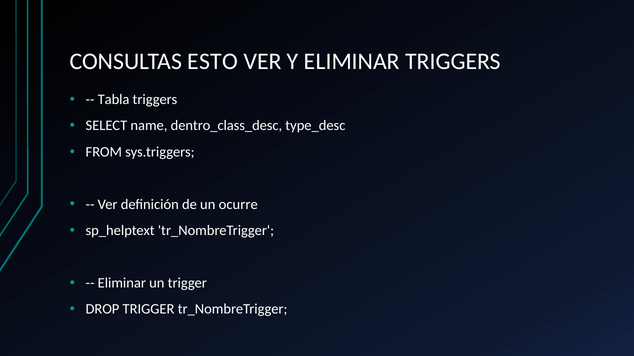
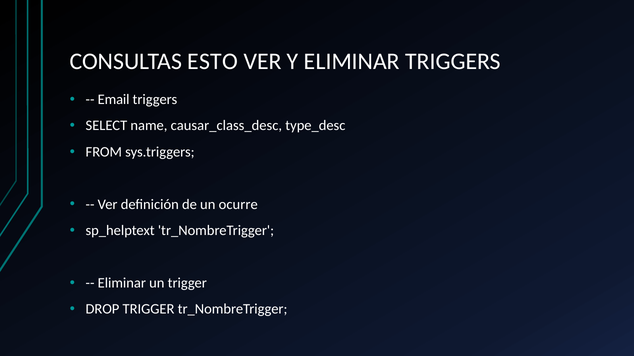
Tabla: Tabla -> Email (114, 100)
dentro_class_desc: dentro_class_desc -> causar_class_desc (226, 126)
